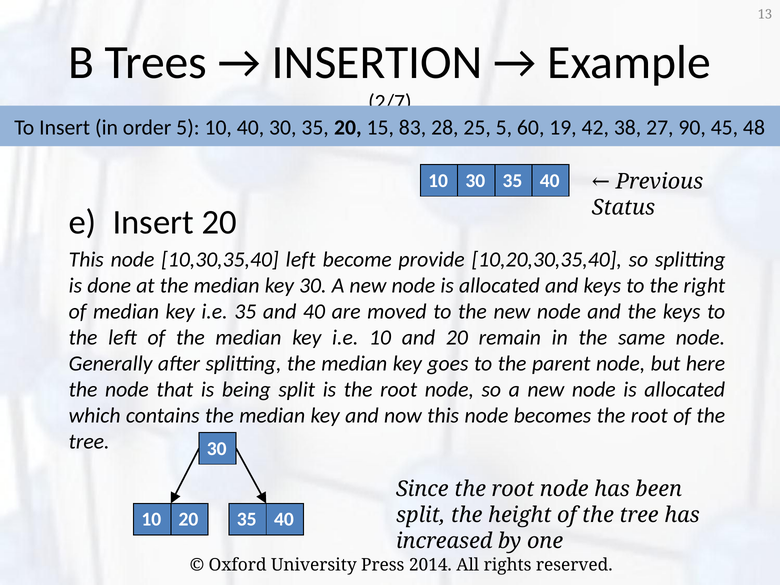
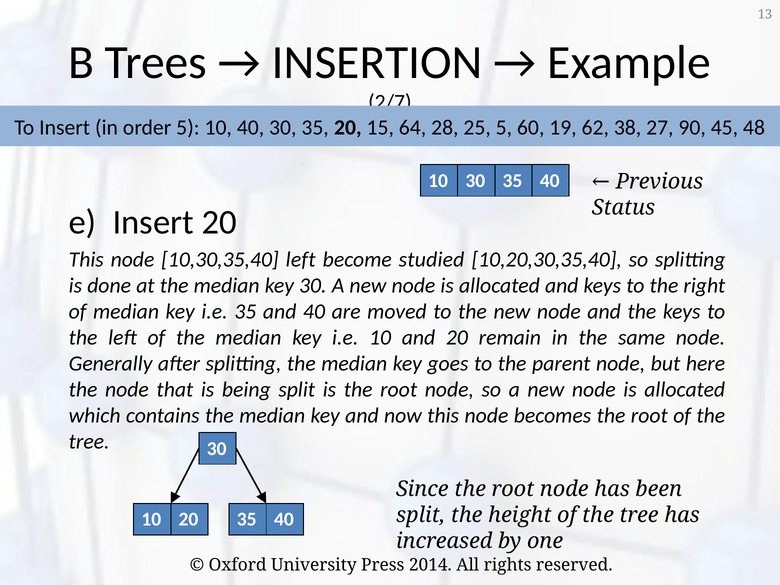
83: 83 -> 64 (413, 127)
42: 42 -> 62 (595, 127)
provide: provide -> studied (432, 259)
